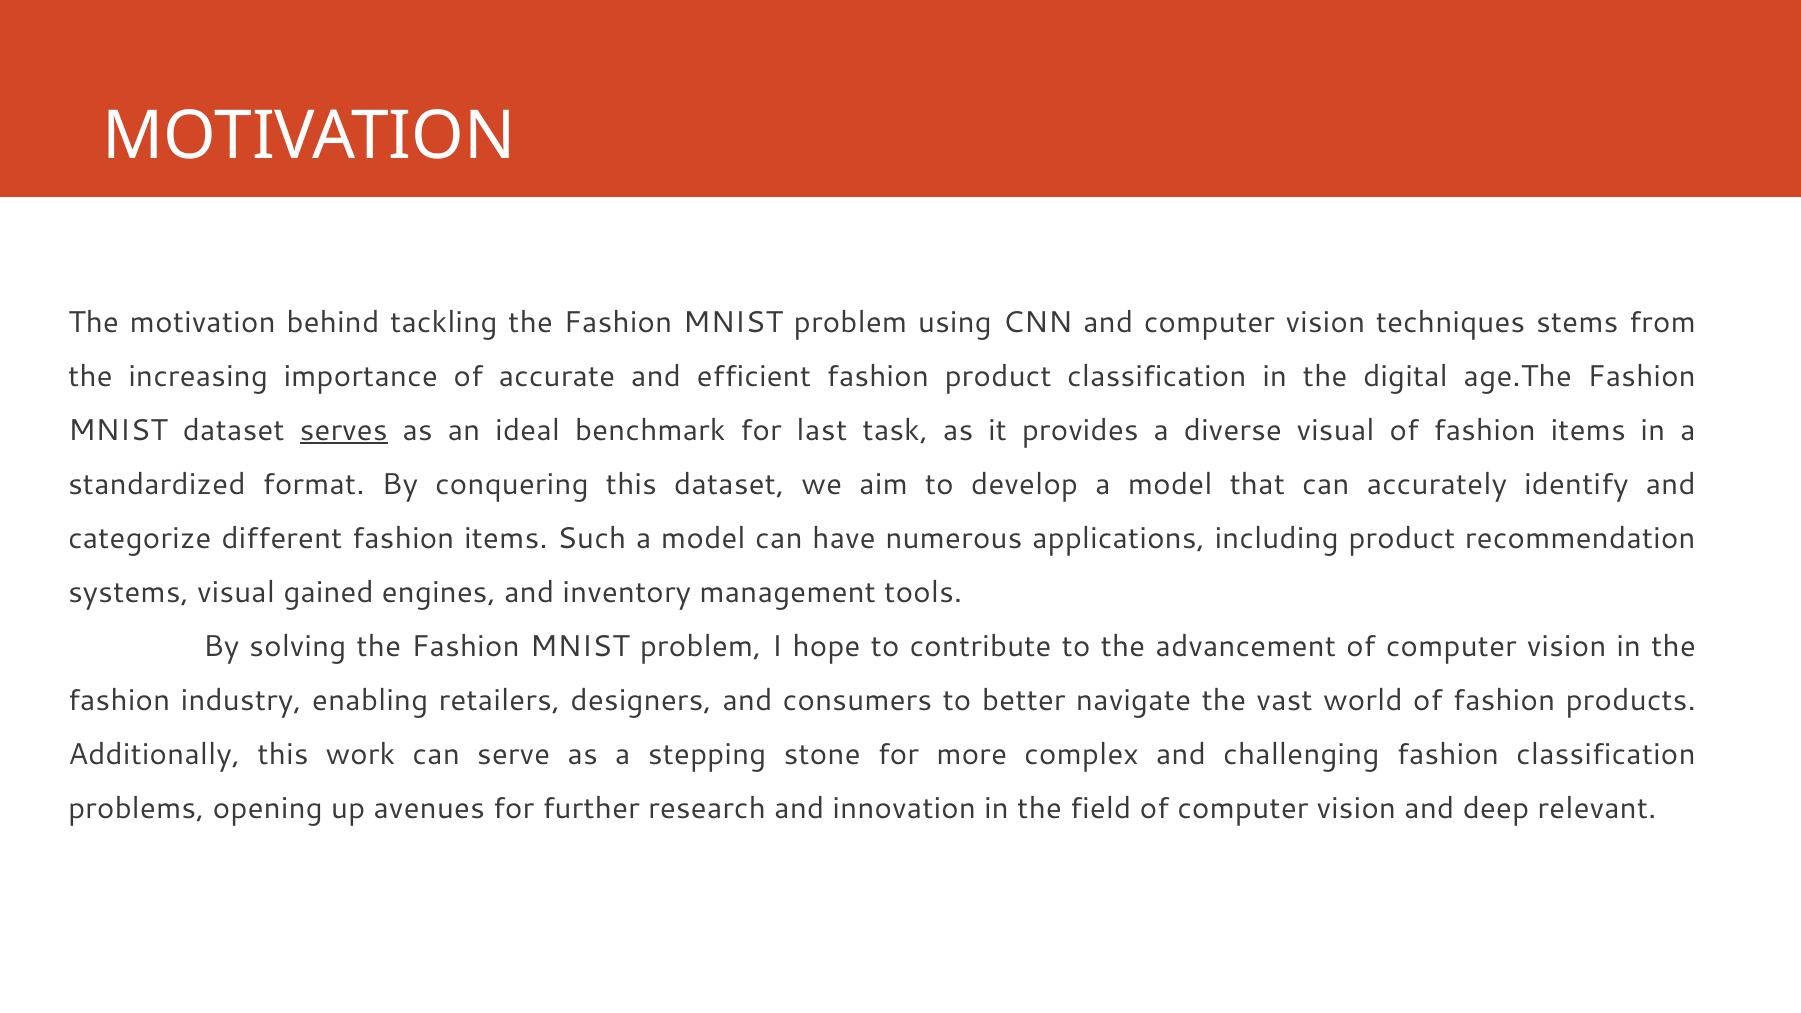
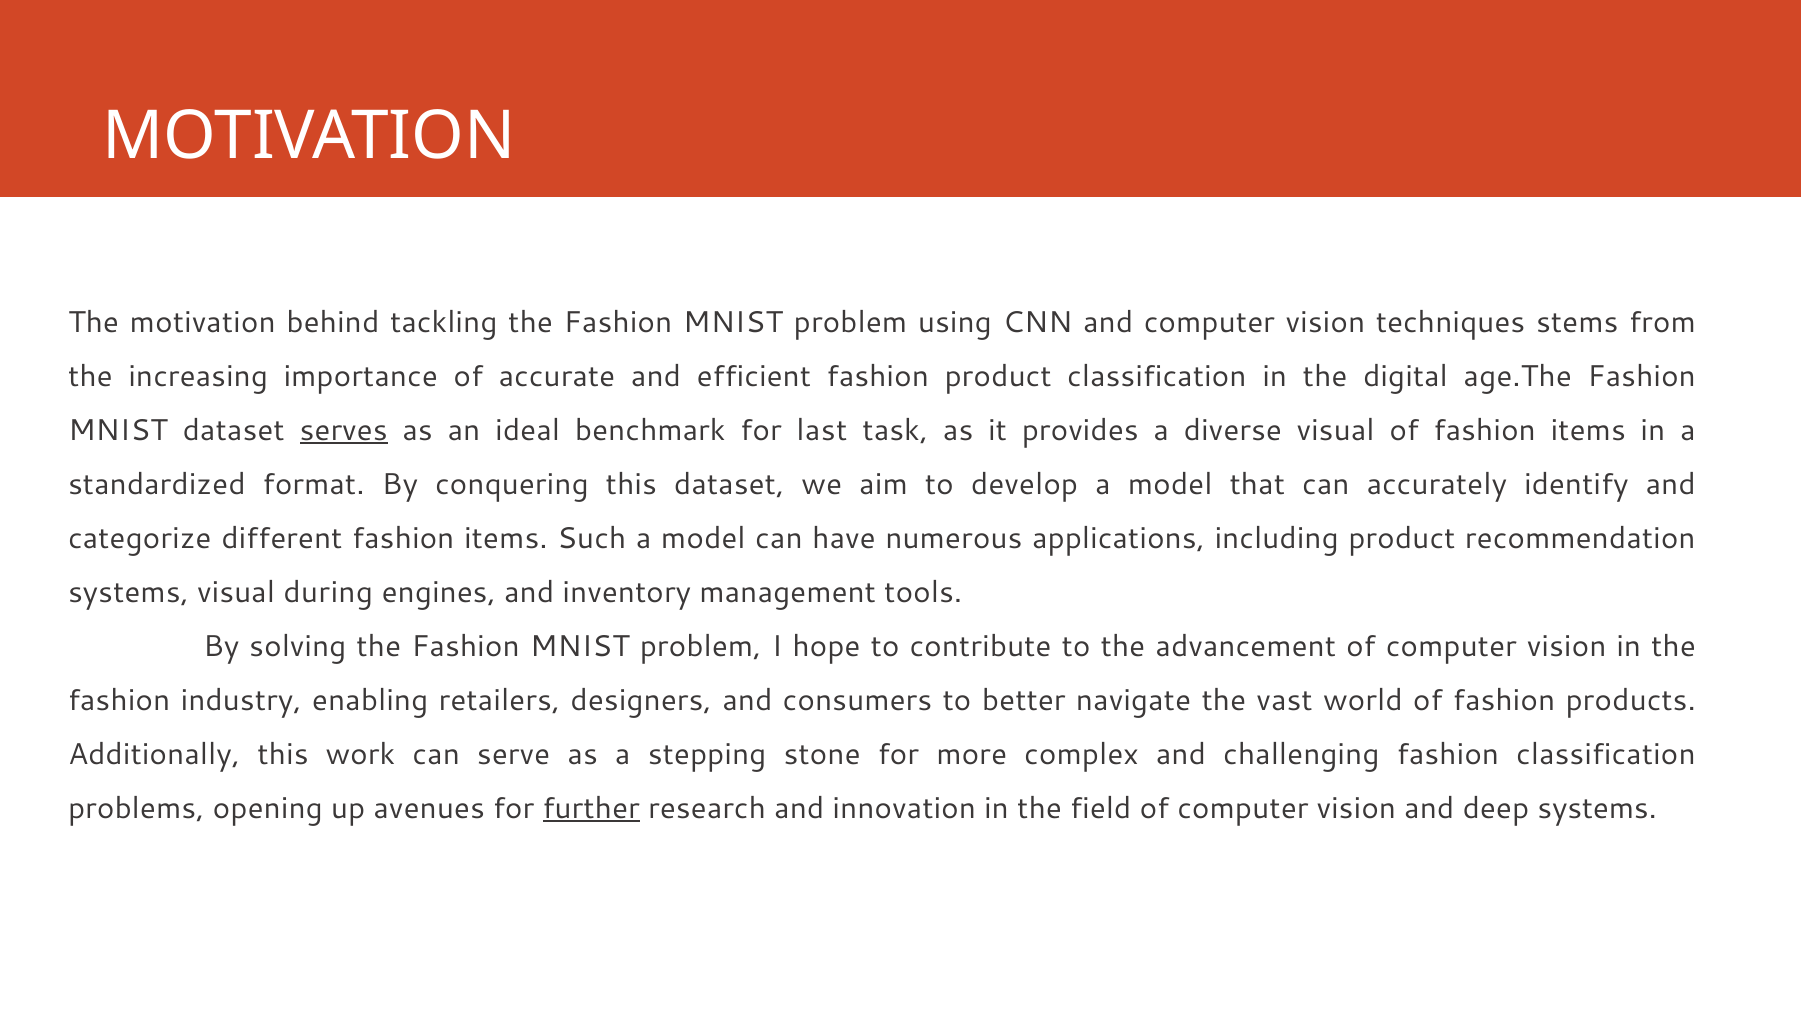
gained: gained -> during (328, 592)
further underline: none -> present (591, 808)
deep relevant: relevant -> systems (1597, 808)
